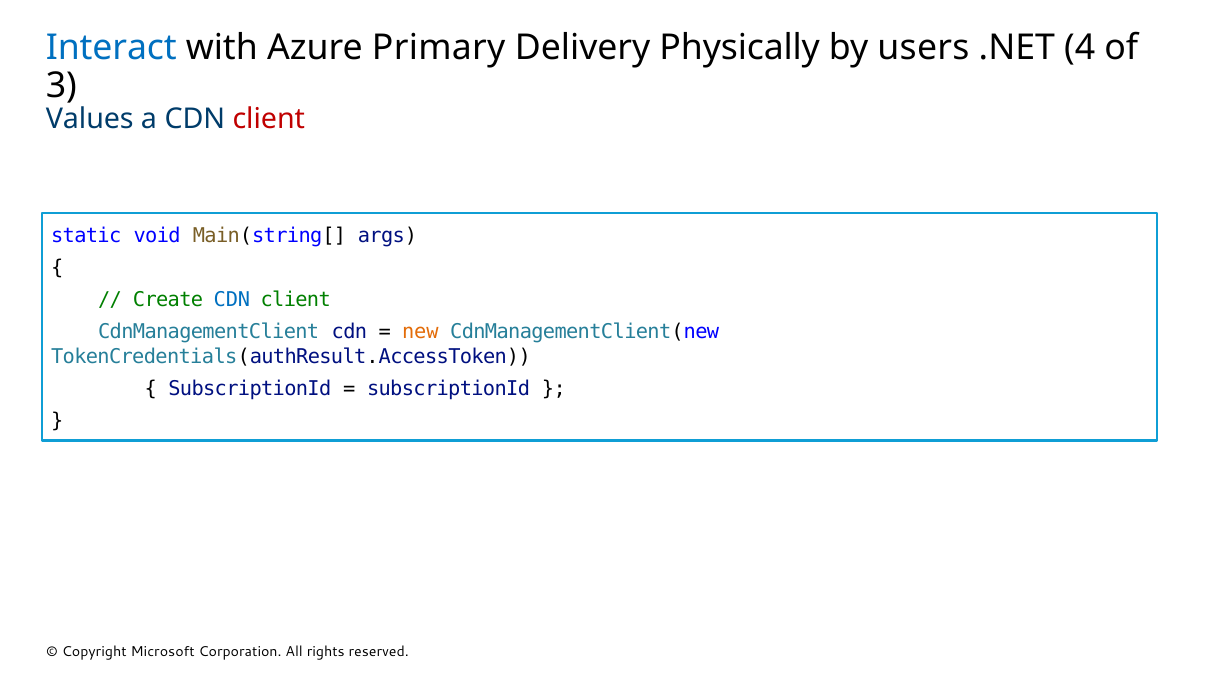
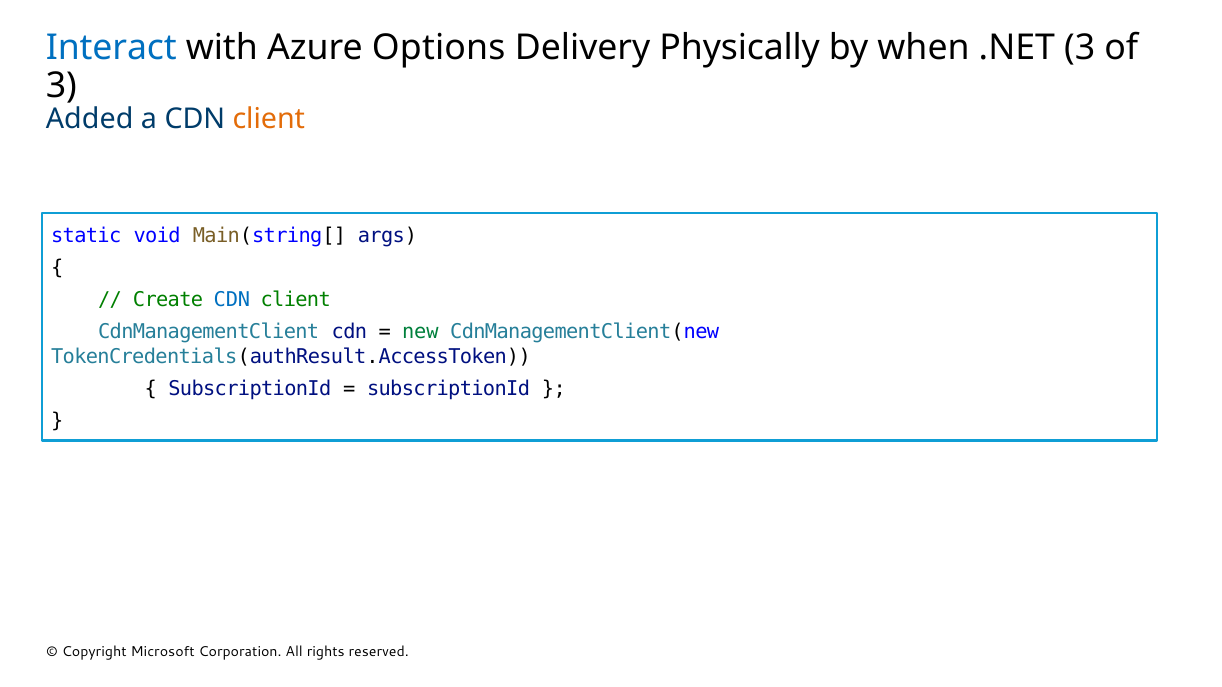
Primary: Primary -> Options (439, 48)
users: users -> when (924, 48)
.NET 4: 4 -> 3 (1080, 48)
Values: Values -> Added (90, 119)
client colour: red -> orange (269, 119)
new colour: orange -> green (420, 332)
